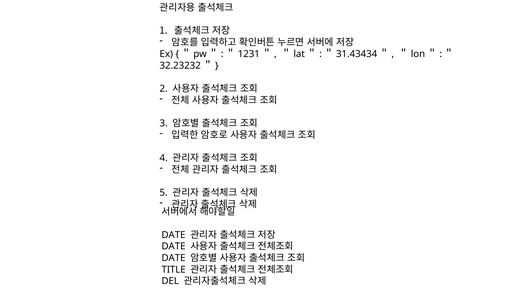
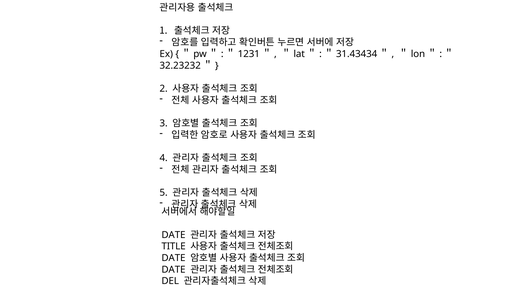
DATE: DATE -> TITLE (174, 247)
TITLE: TITLE -> DATE (174, 270)
